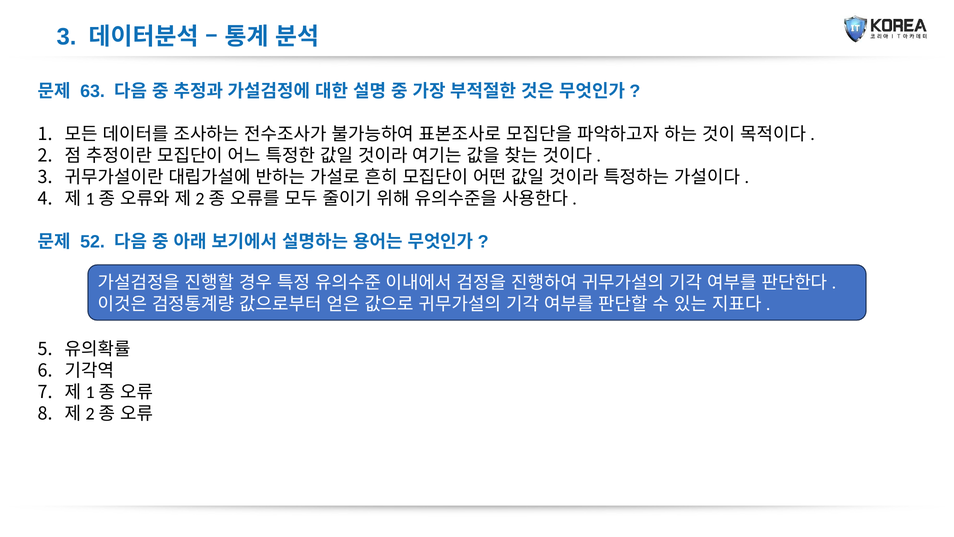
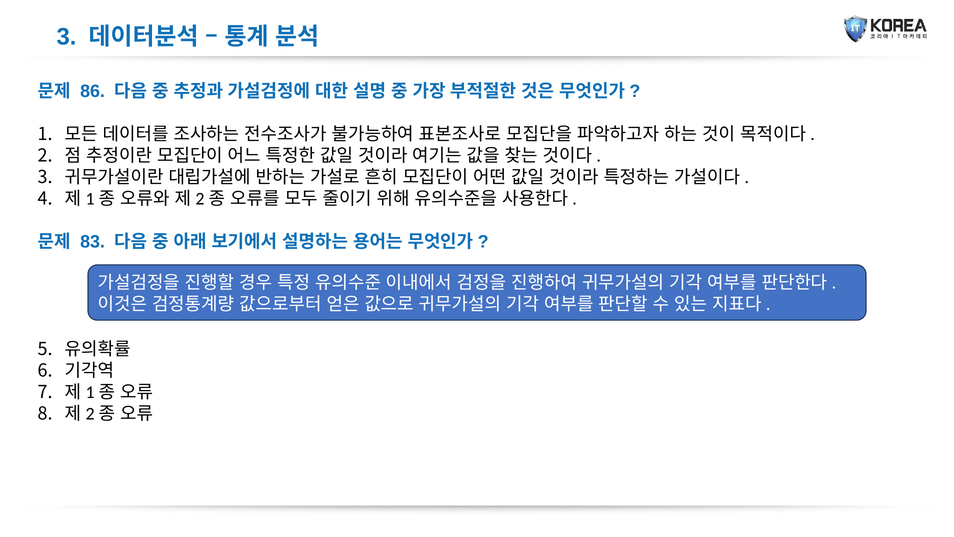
63: 63 -> 86 (93, 91)
52: 52 -> 83 (93, 242)
